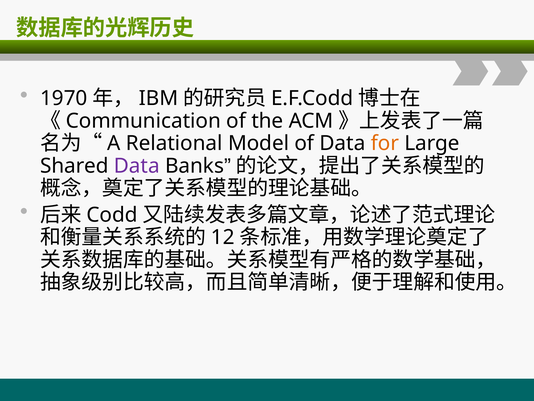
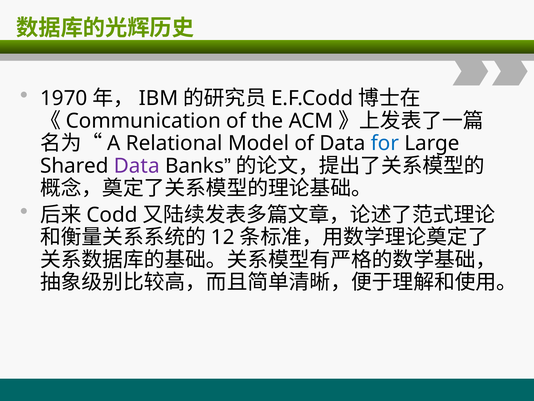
for colour: orange -> blue (385, 143)
